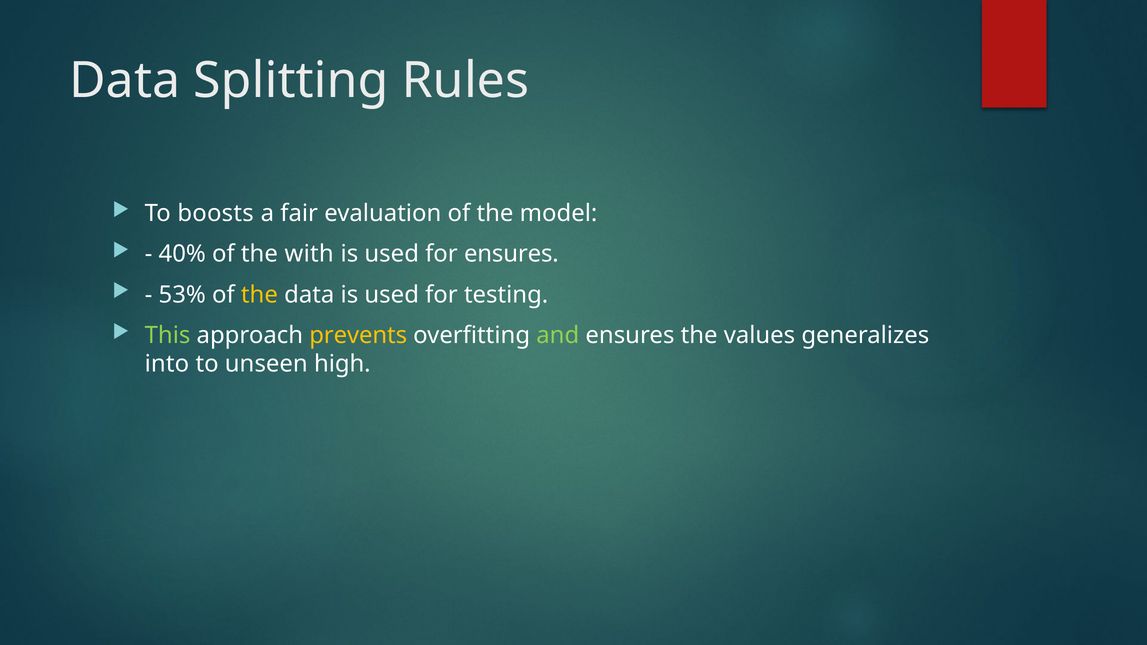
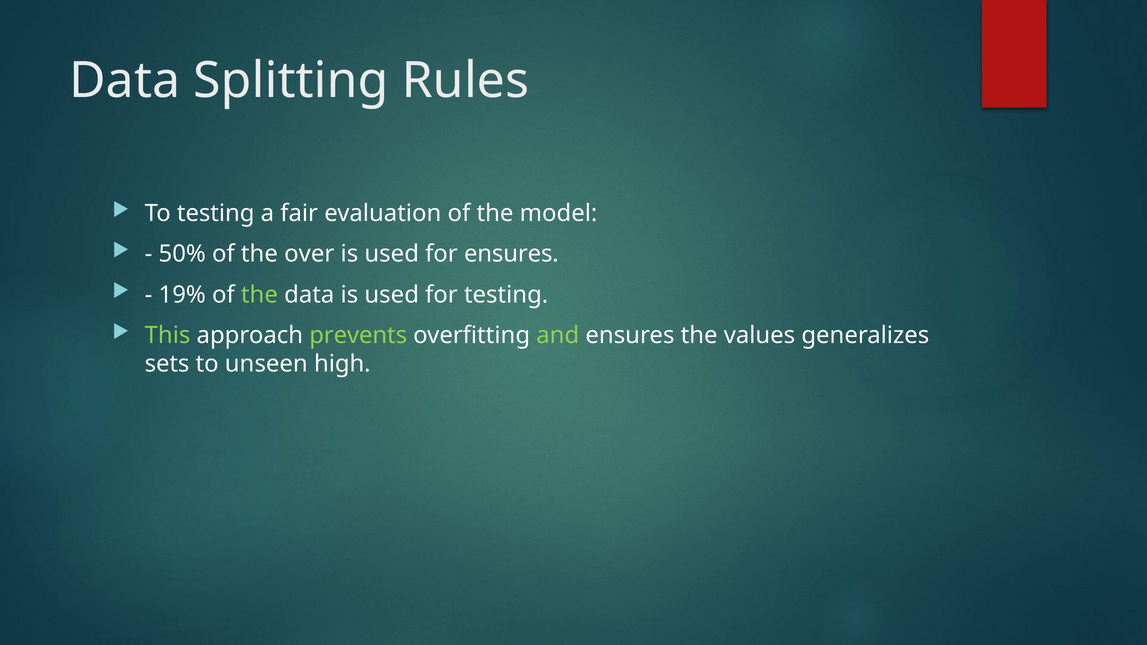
To boosts: boosts -> testing (216, 213)
40%: 40% -> 50% (182, 254)
with: with -> over (309, 254)
53%: 53% -> 19% (182, 295)
the colour: yellow -> light green (259, 295)
prevents colour: yellow -> light green (358, 335)
into: into -> sets (167, 364)
